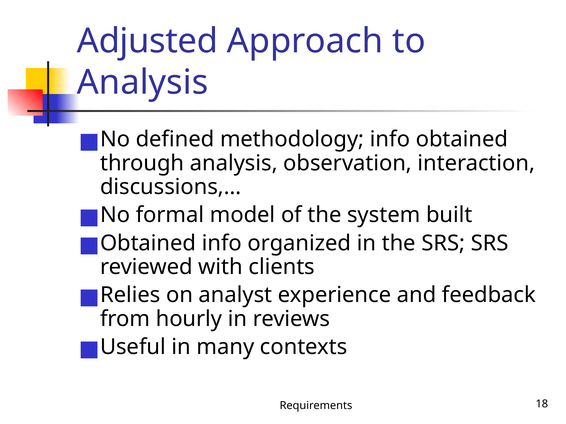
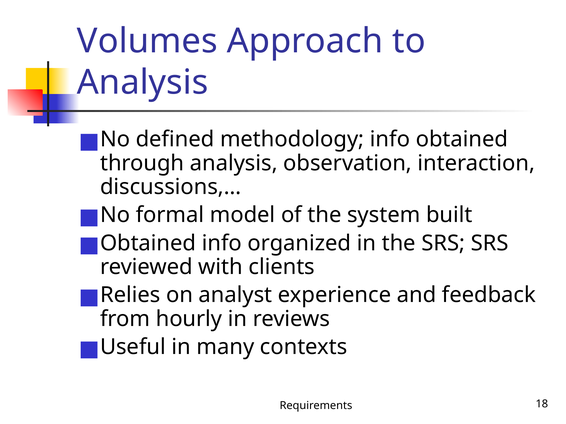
Adjusted: Adjusted -> Volumes (147, 41)
